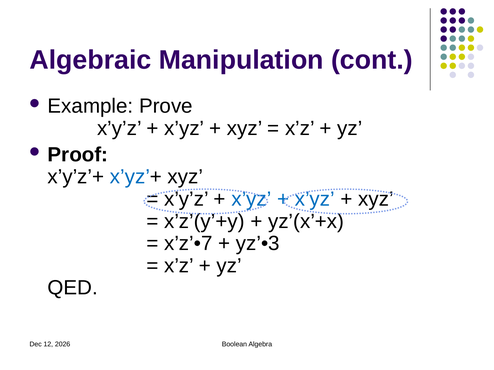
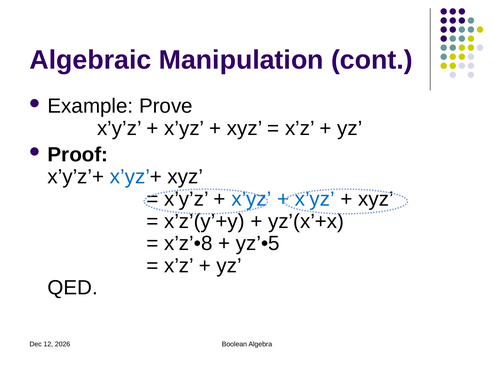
x’z’•7: x’z’•7 -> x’z’•8 (188, 244)
yz’•3: yz’•3 -> yz’•5 (258, 244)
